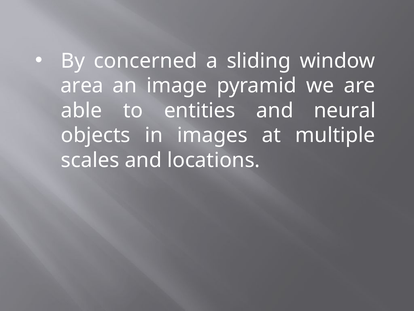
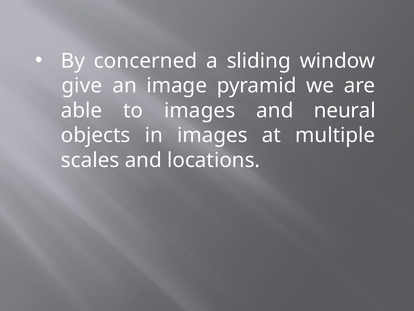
area: area -> give (82, 86)
to entities: entities -> images (200, 110)
